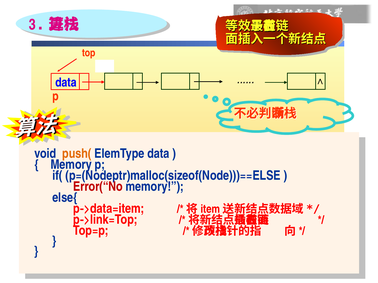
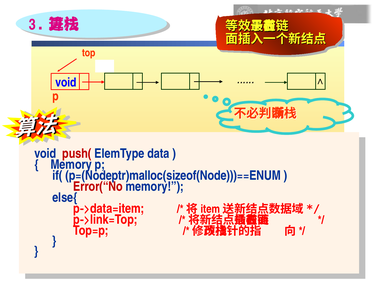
data: data -> void (66, 83)
push( colour: orange -> red (77, 154)
p=(Nodeptr)malloc(sizeof(Node)))==ELSE: p=(Nodeptr)malloc(sizeof(Node)))==ELSE -> p=(Nodeptr)malloc(sizeof(Node)))==ENUM (173, 176)
